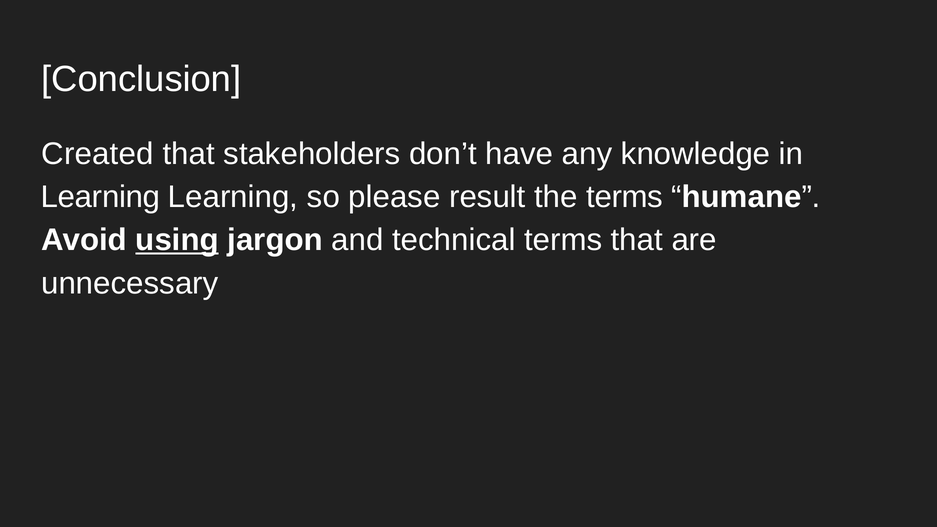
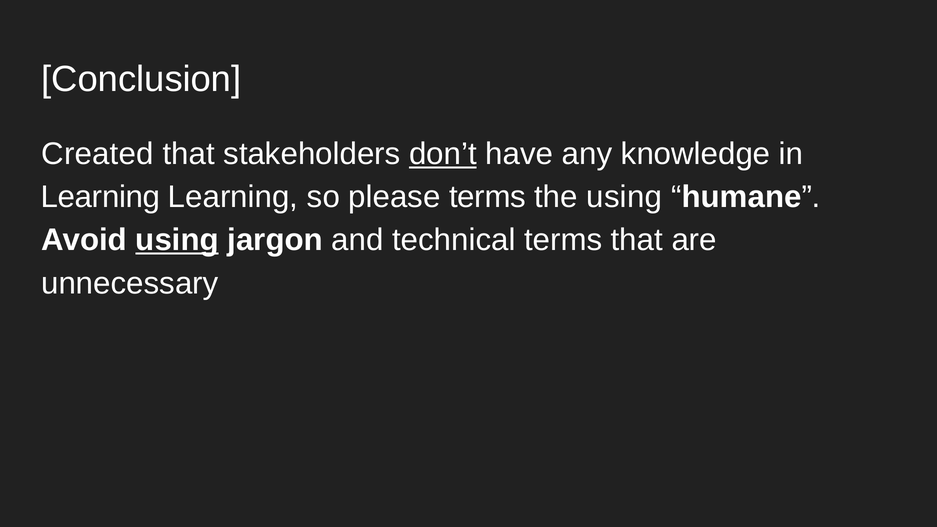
don’t underline: none -> present (443, 154)
please result: result -> terms (487, 197)
the terms: terms -> using (624, 197)
